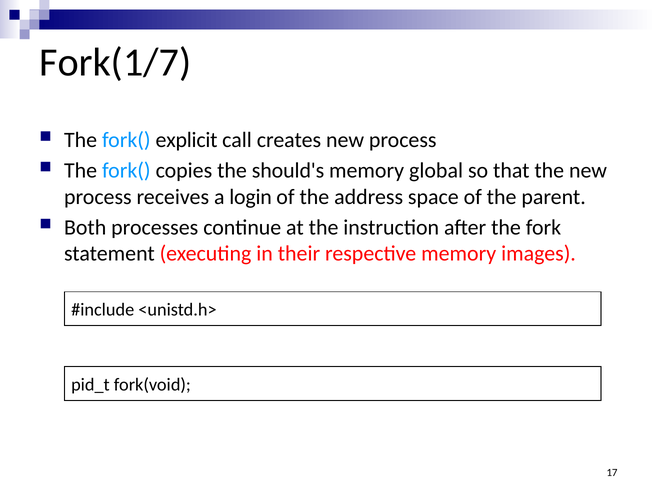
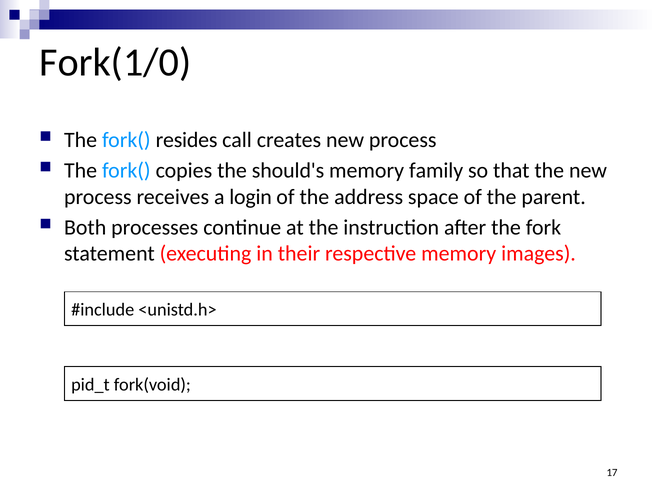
Fork(1/7: Fork(1/7 -> Fork(1/0 (115, 62)
explicit: explicit -> resides (187, 140)
global: global -> family (436, 170)
